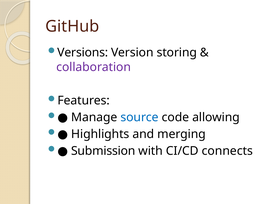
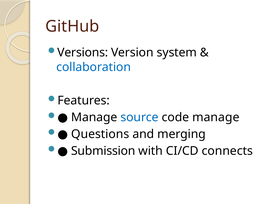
storing: storing -> system (177, 53)
collaboration colour: purple -> blue (94, 67)
code allowing: allowing -> manage (216, 117)
Highlights: Highlights -> Questions (100, 134)
